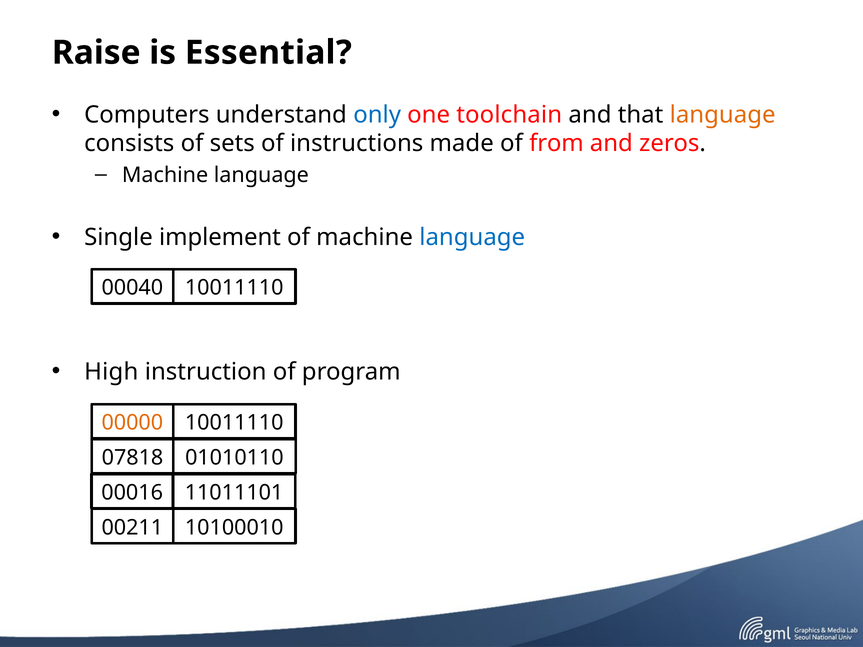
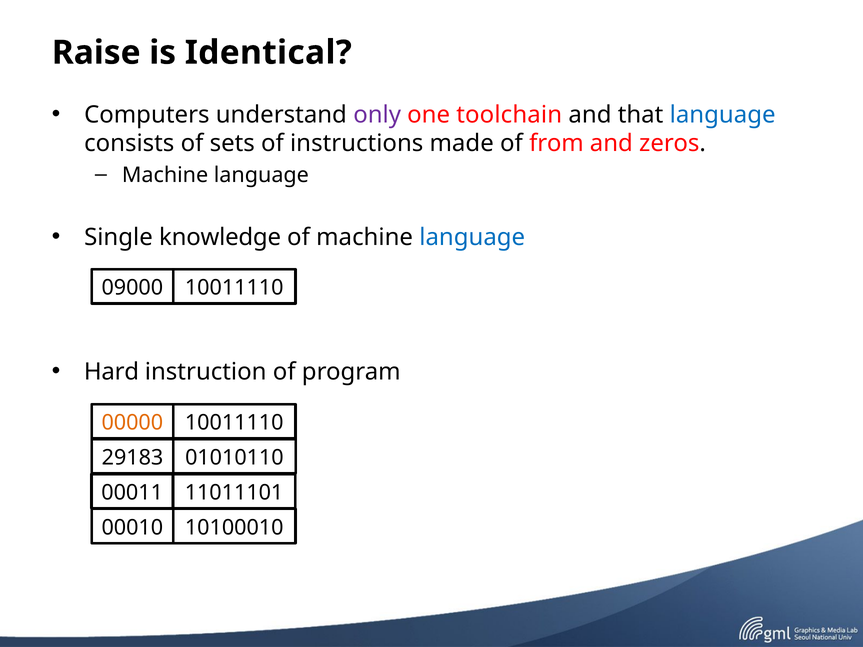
Essential: Essential -> Identical (268, 53)
only colour: blue -> purple (377, 115)
language colour: orange -> blue (723, 115)
implement: implement -> knowledge (220, 238)
00040: 00040 -> 09000 (132, 288)
High: High -> Hard (112, 372)
07818: 07818 -> 29183 (133, 458)
00016: 00016 -> 00011 (132, 493)
00211: 00211 -> 00010 (132, 528)
